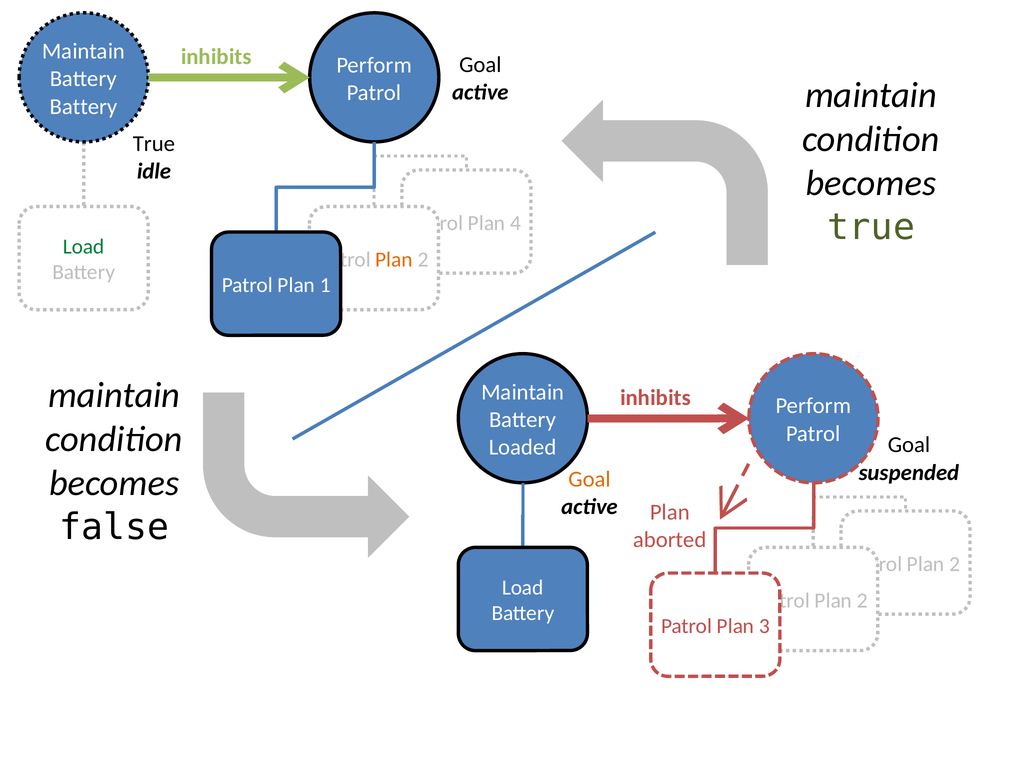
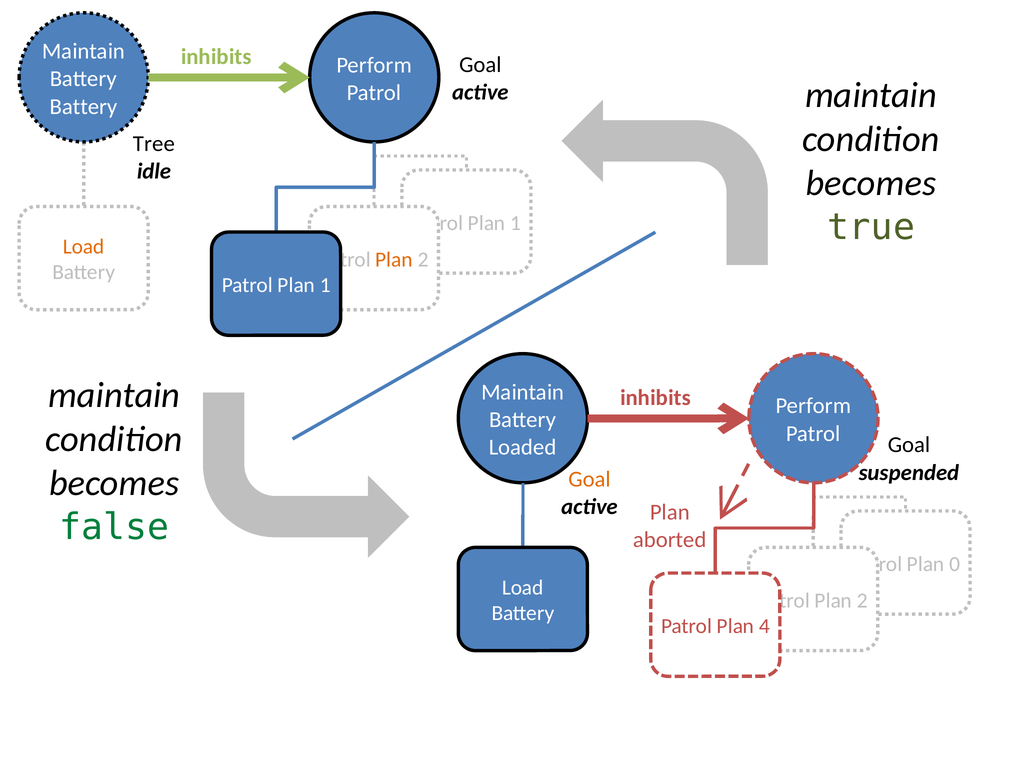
True: True -> Tree (154, 144)
4: 4 -> 1 (516, 223)
Load colour: green -> orange (84, 247)
false colour: black -> green (114, 528)
2: 2 -> 0 (955, 564)
3: 3 -> 4 (764, 626)
